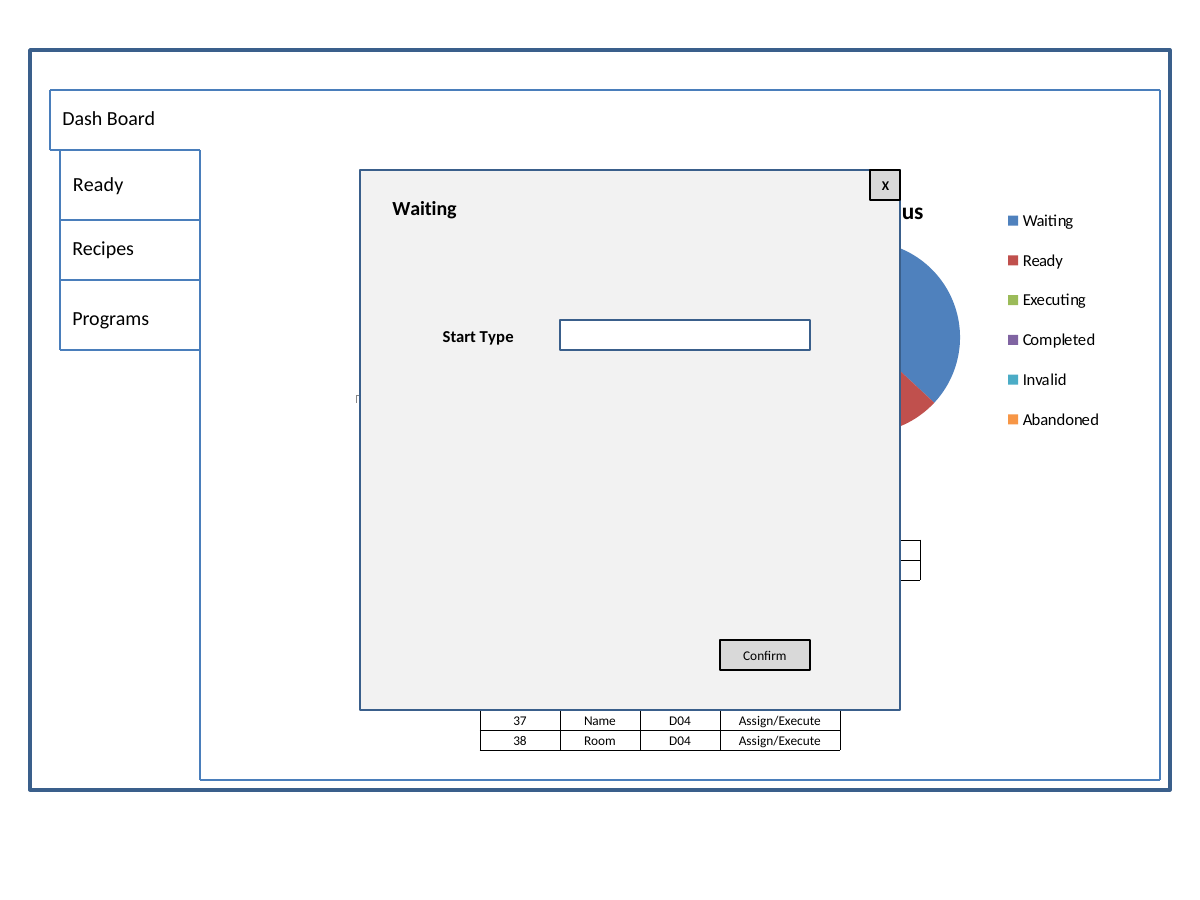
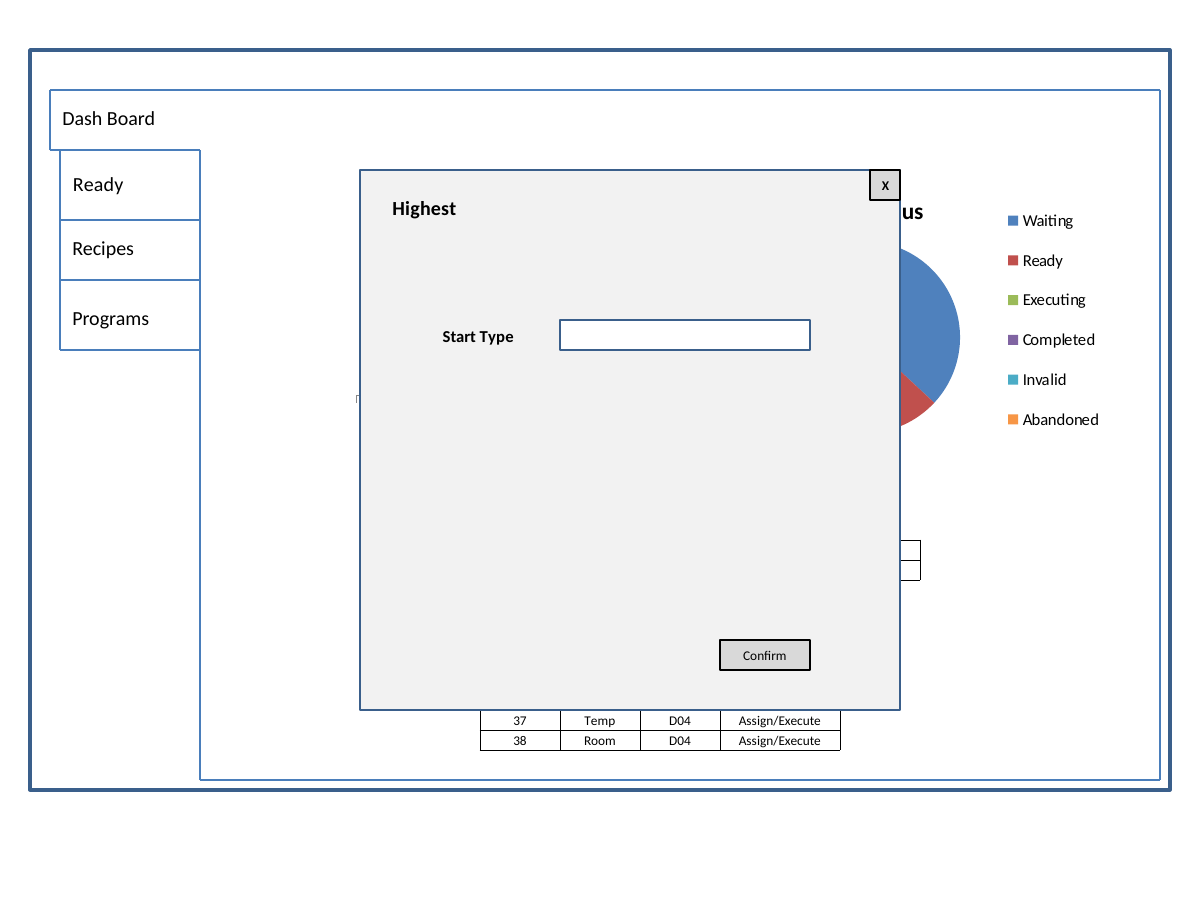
Waiting: Waiting -> Highest (424, 209)
Name: Name -> Temp (600, 721)
